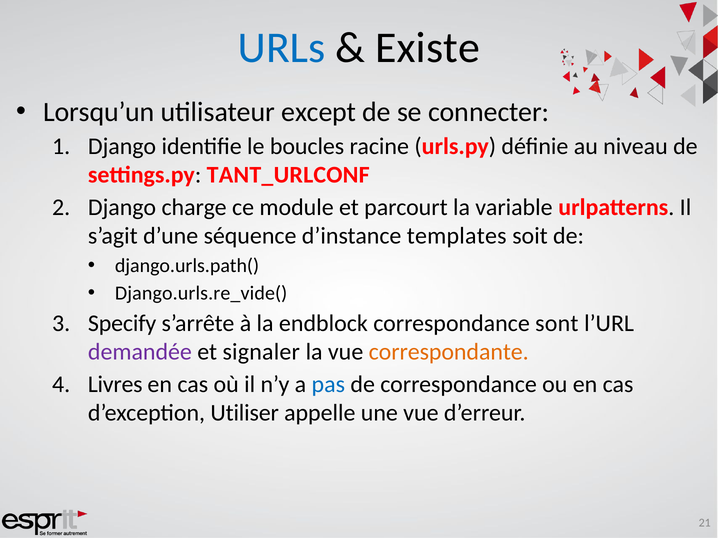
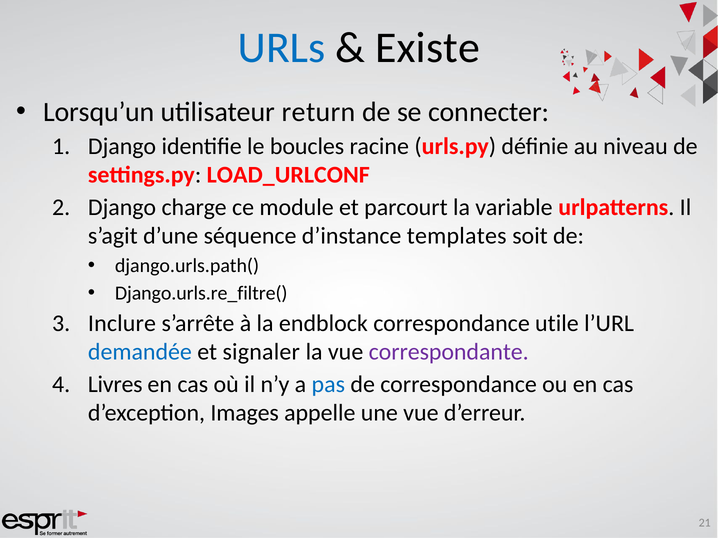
except: except -> return (319, 112)
TANT_URLCONF: TANT_URLCONF -> LOAD_URLCONF (288, 175)
Django.urls.re_vide(: Django.urls.re_vide( -> Django.urls.re_filtre( (201, 293)
Specify: Specify -> Inclure (122, 324)
sont: sont -> utile (557, 324)
demandée colour: purple -> blue (140, 352)
correspondante colour: orange -> purple (449, 352)
Utiliser: Utiliser -> Images (245, 413)
